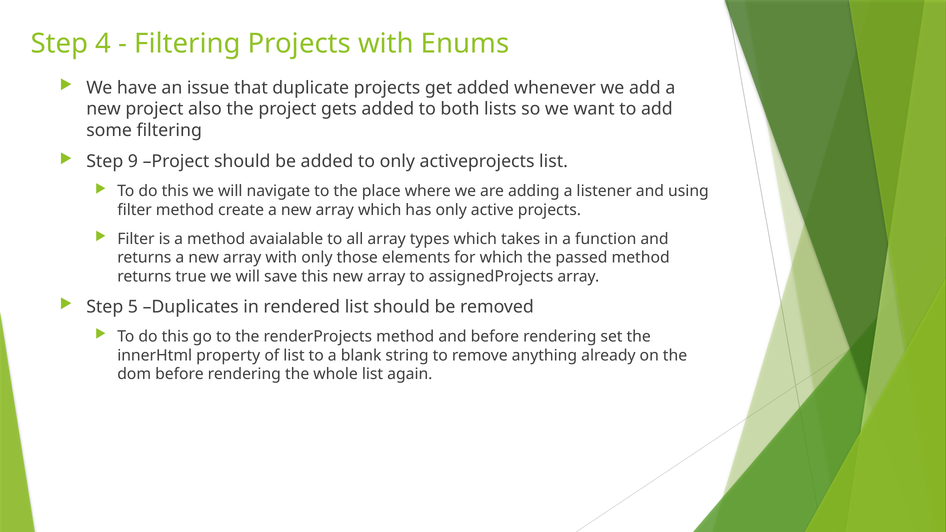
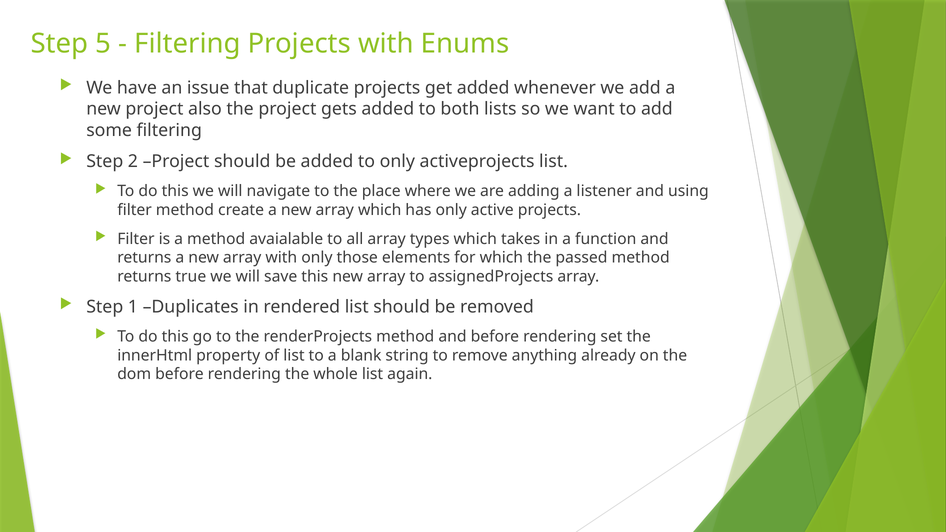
4: 4 -> 5 (103, 43)
9: 9 -> 2 (133, 162)
5: 5 -> 1 (133, 307)
